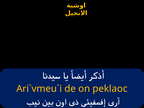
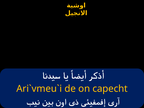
peklaoc: peklaoc -> capecht (110, 89)
